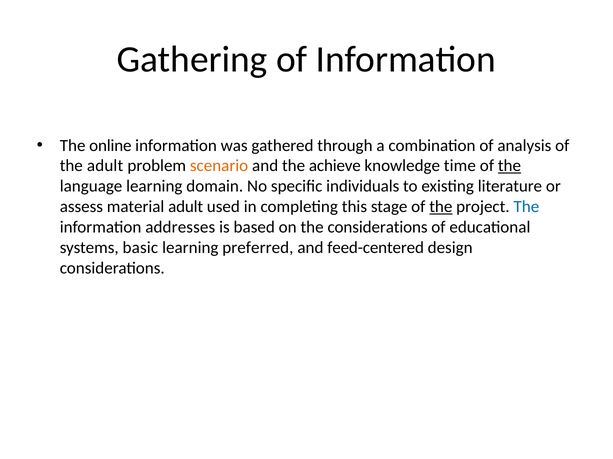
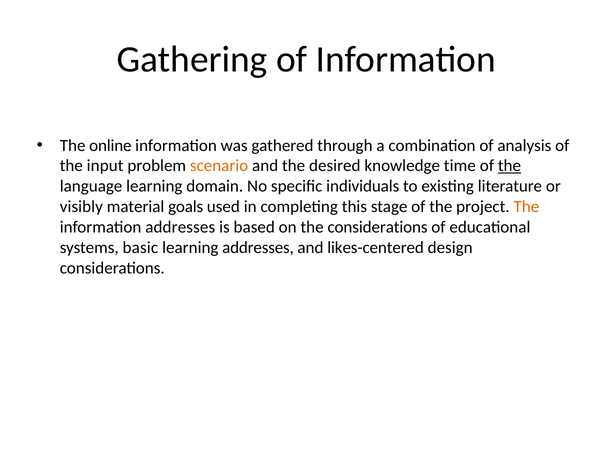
the adult: adult -> input (105, 166)
achieve: achieve -> desired (335, 166)
assess: assess -> visibly (81, 207)
material adult: adult -> goals (186, 207)
the underline: present -> none (441, 207)
The colour: blue -> orange (526, 207)
learning preferred: preferred -> addresses (258, 248)
feed-centered: feed-centered -> likes-centered (376, 248)
